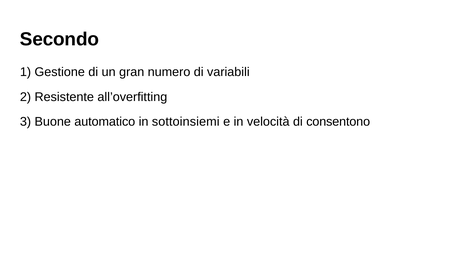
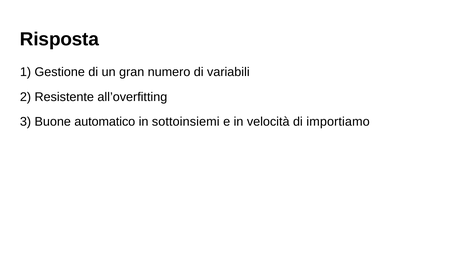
Secondo: Secondo -> Risposta (59, 39)
consentono: consentono -> importiamo (338, 122)
